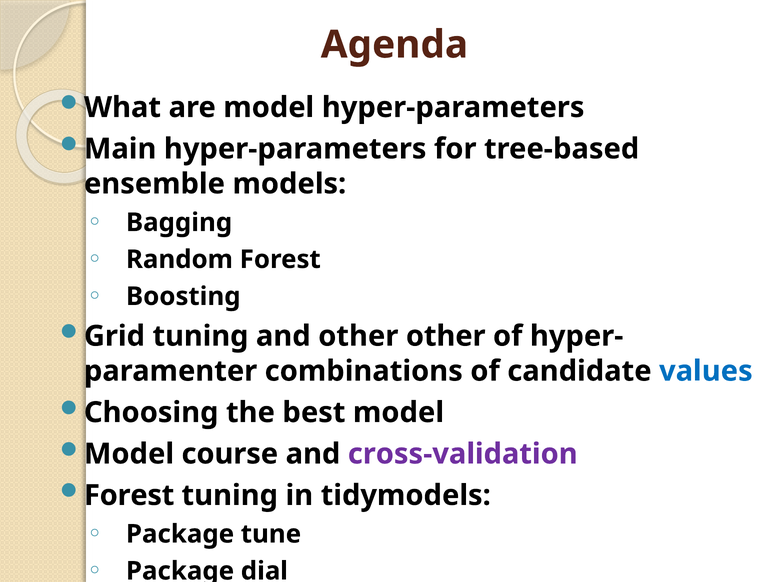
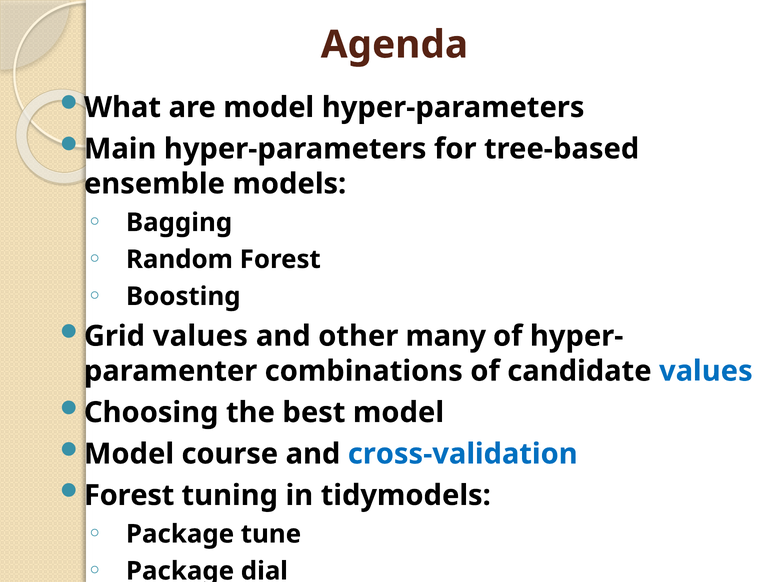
Grid tuning: tuning -> values (200, 336)
other other: other -> many (446, 336)
cross-validation colour: purple -> blue (463, 454)
